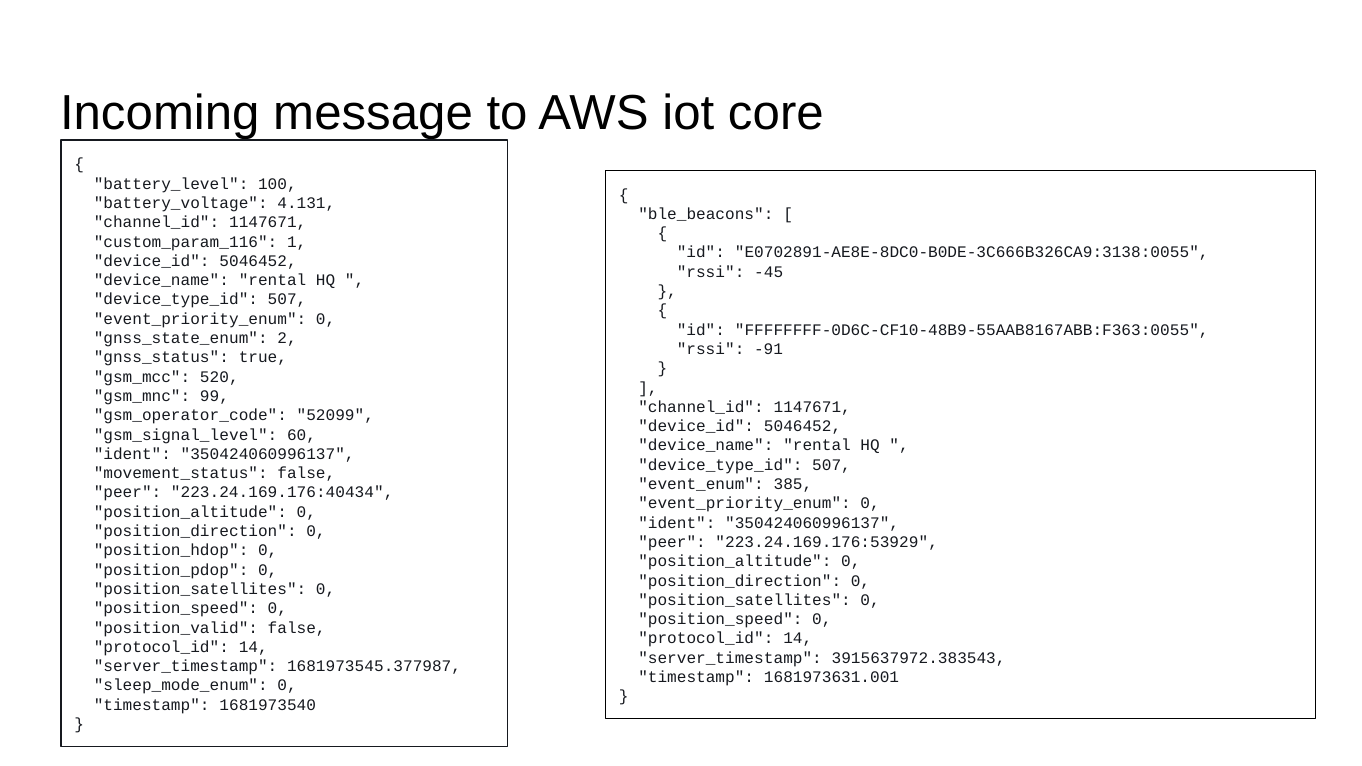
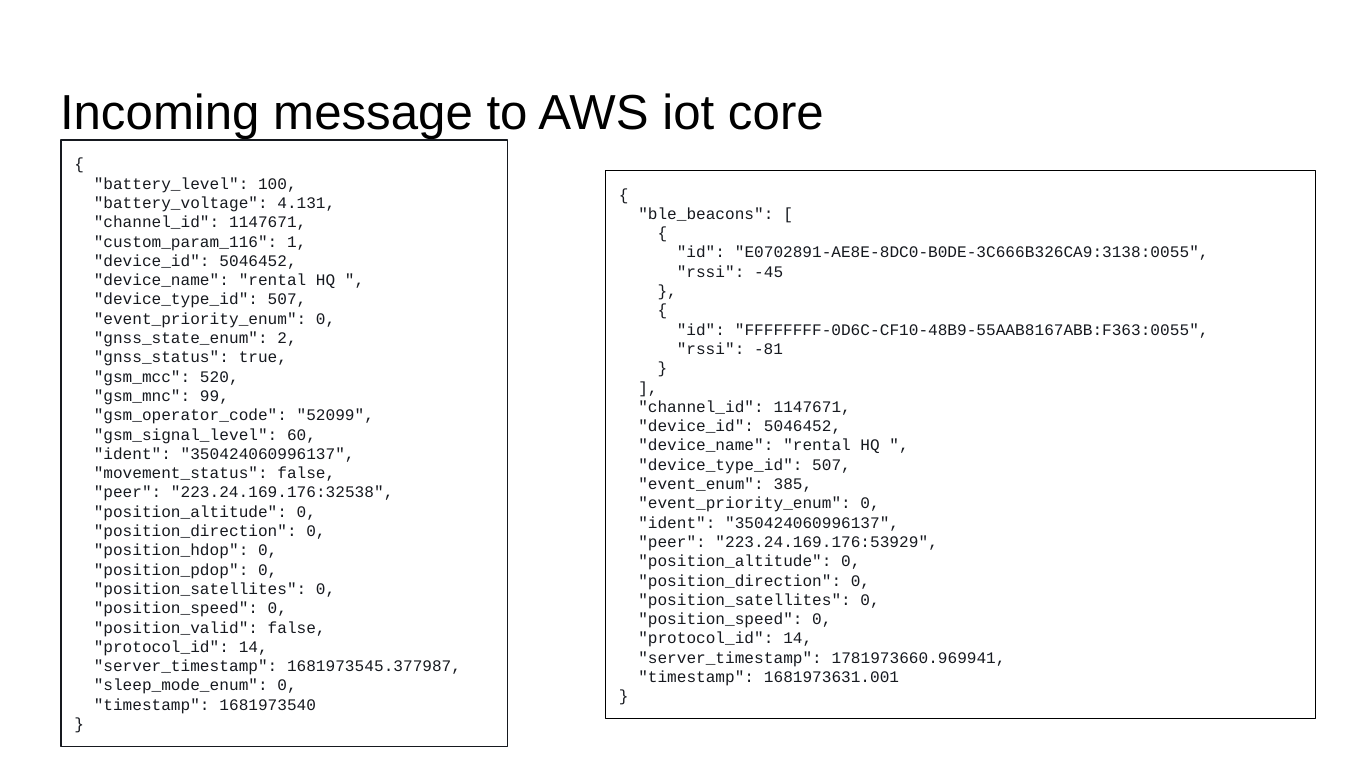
-91: -91 -> -81 (769, 349)
223.24.169.176:40434: 223.24.169.176:40434 -> 223.24.169.176:32538 (282, 493)
3915637972.383543: 3915637972.383543 -> 1781973660.969941 (919, 658)
